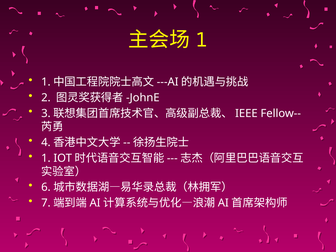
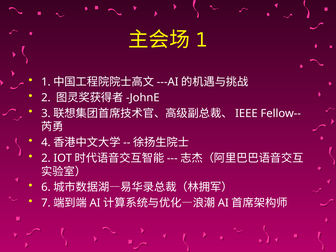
1: 1 -> 2 (46, 158)
